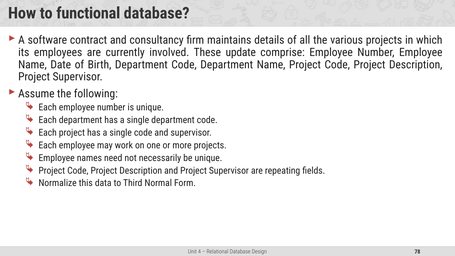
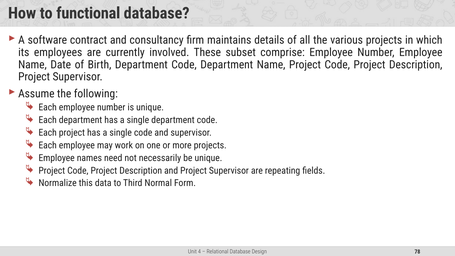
update: update -> subset (241, 52)
